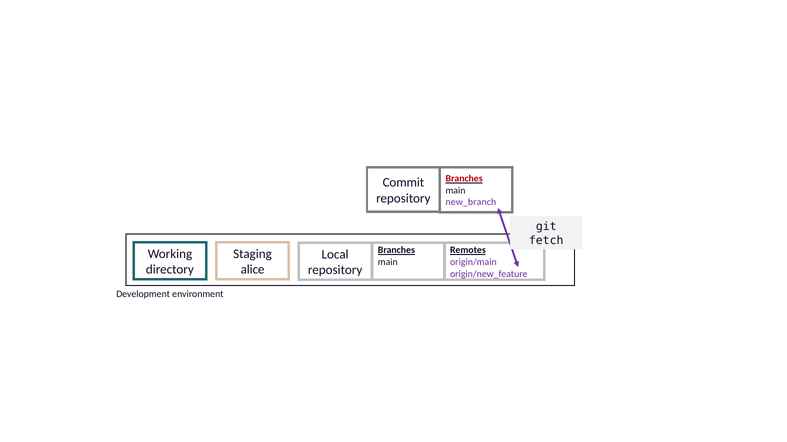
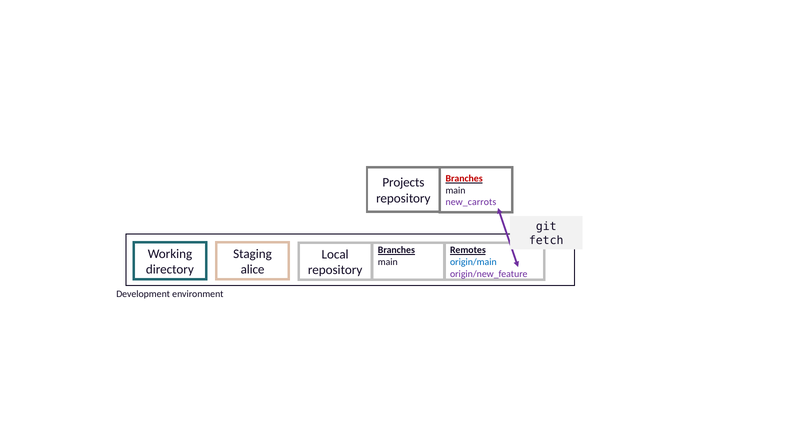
Commit: Commit -> Projects (403, 183)
new_branch: new_branch -> new_carrots (471, 202)
origin/main colour: purple -> blue (473, 262)
